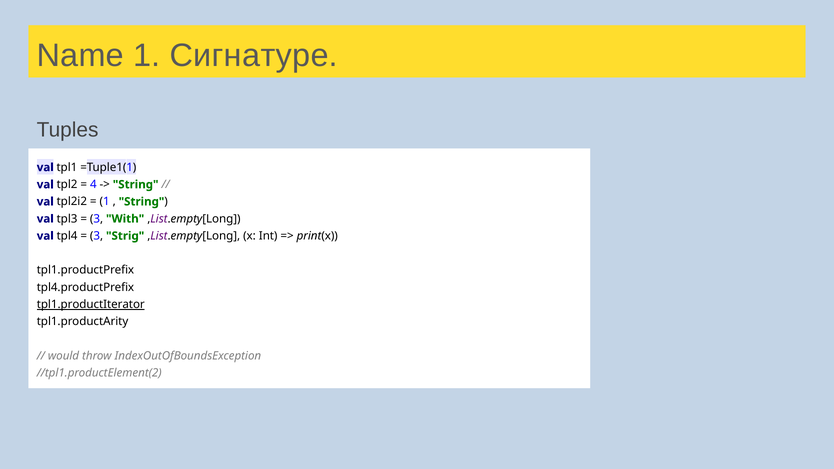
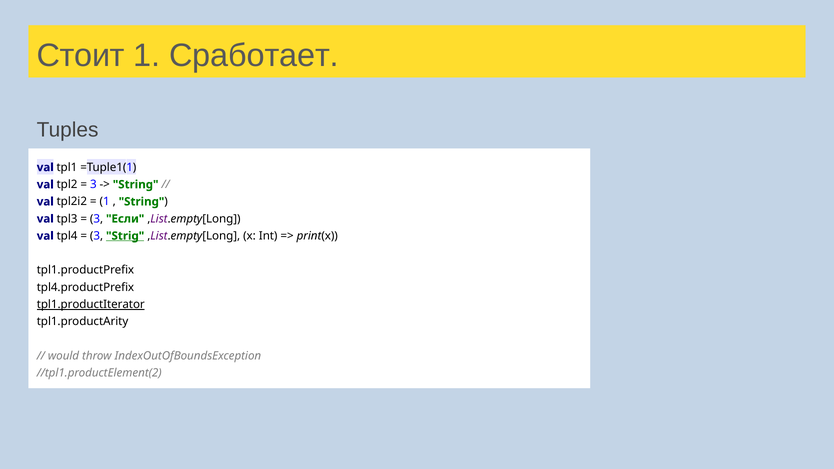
Name: Name -> Стоит (81, 55)
Сигнатуре: Сигнатуре -> Сработает (254, 55)
4: 4 -> 3 (93, 185)
With: With -> Если (125, 219)
Strig underline: none -> present (125, 236)
